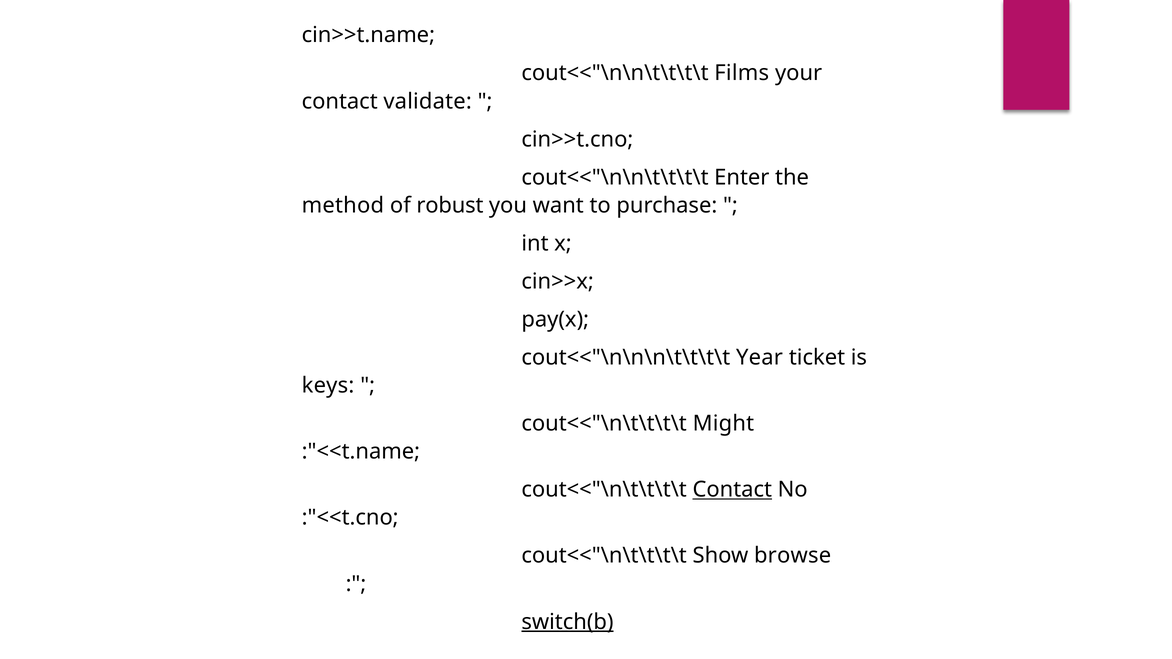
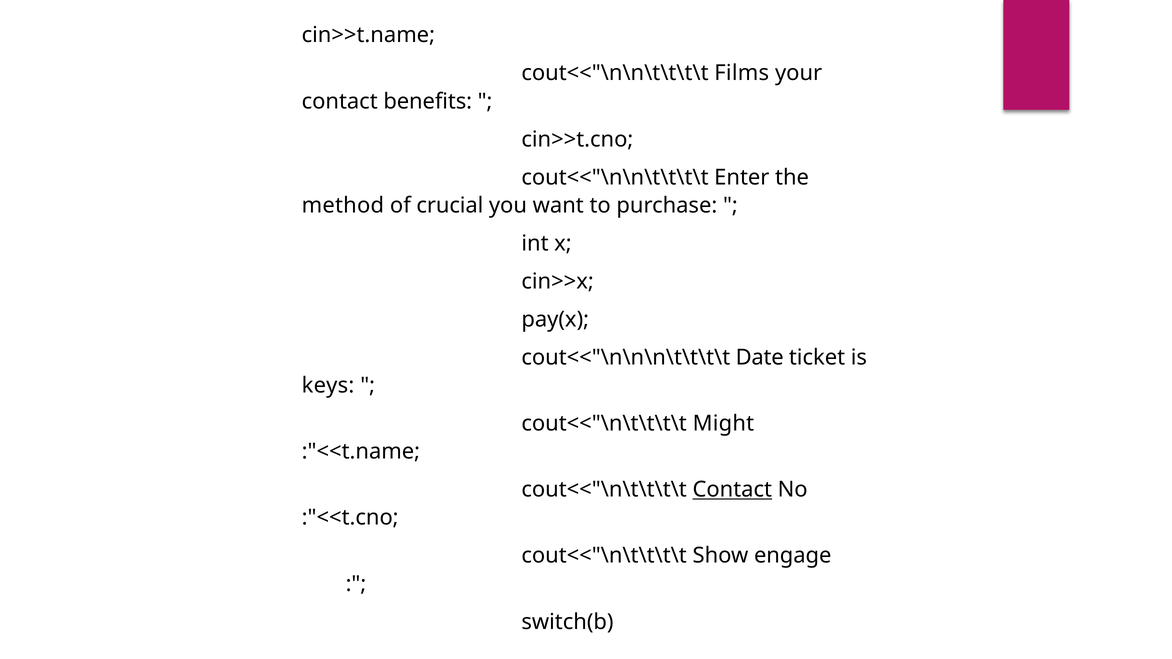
validate: validate -> benefits (428, 101)
robust: robust -> crucial (450, 206)
Year: Year -> Date (760, 357)
browse: browse -> engage (793, 556)
switch(b underline: present -> none (567, 622)
